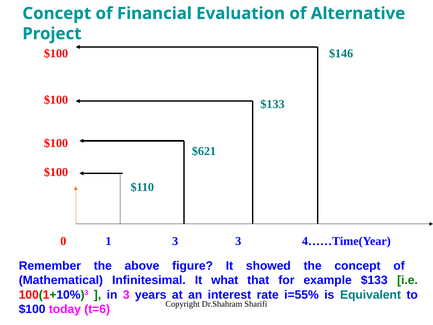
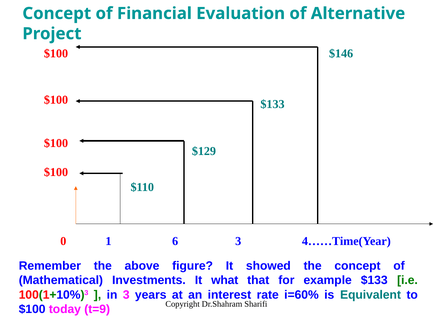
$621: $621 -> $129 (204, 151)
1 3: 3 -> 6 (175, 241)
Infinitesimal: Infinitesimal -> Investments (149, 280)
i=55%: i=55% -> i=60% (301, 295)
t=6: t=6 -> t=9 (97, 309)
